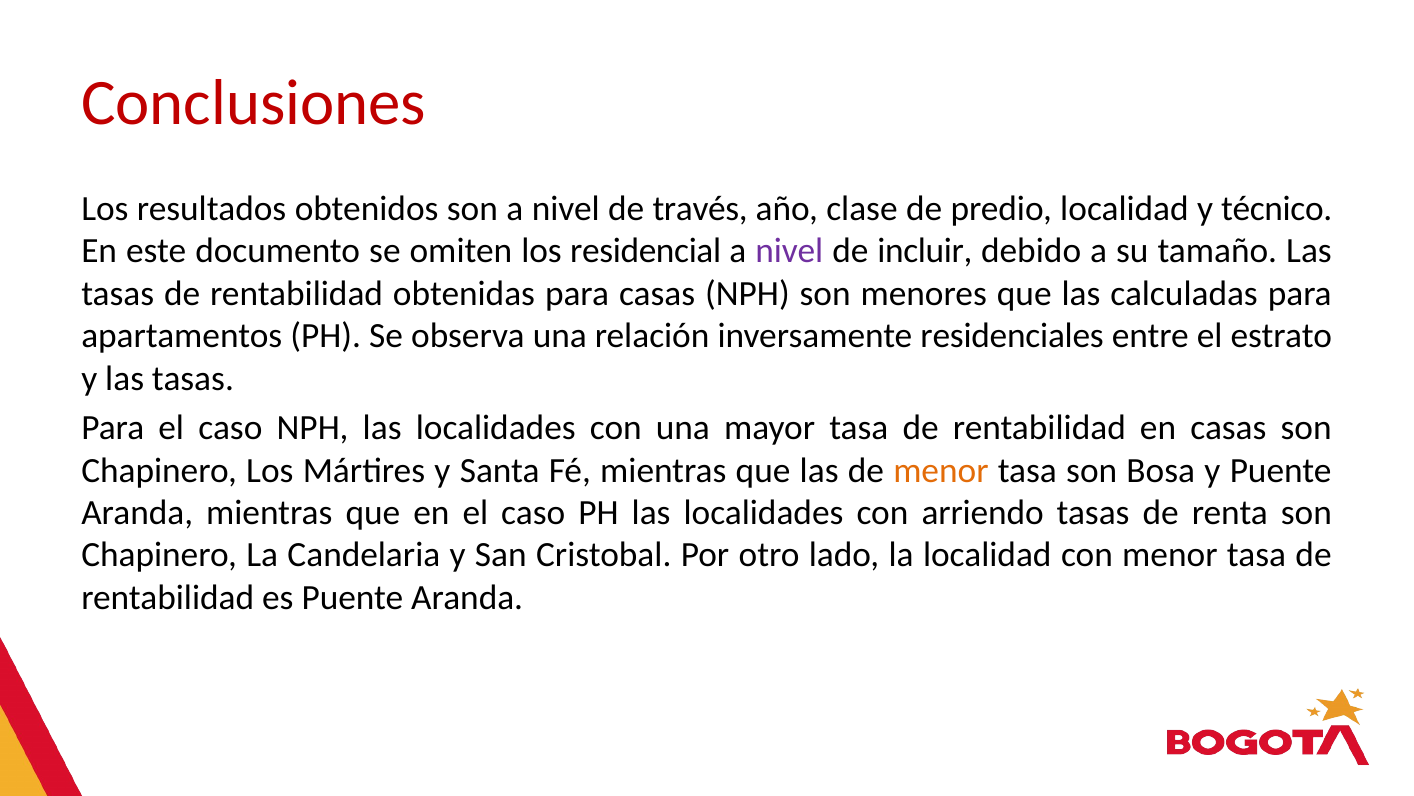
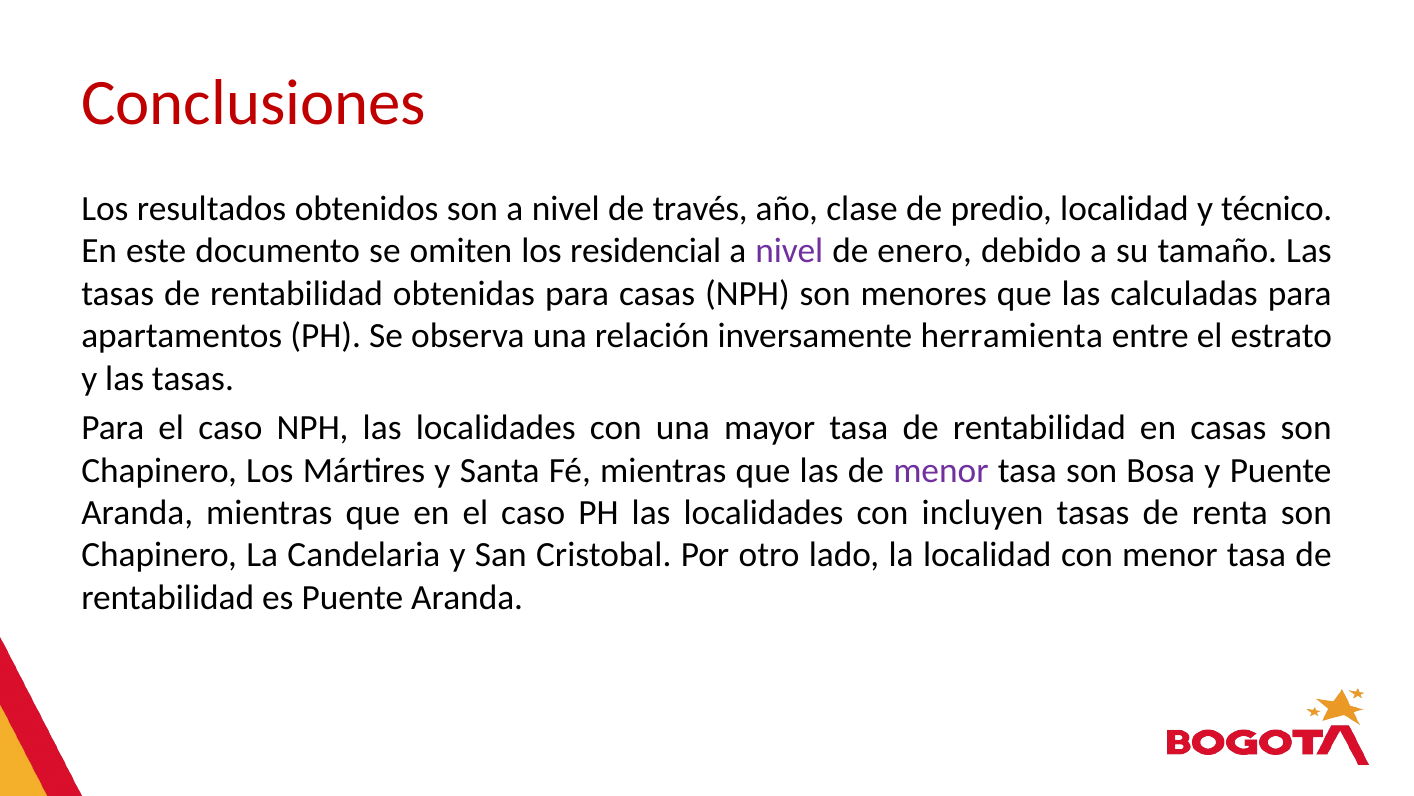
incluir: incluir -> enero (925, 251)
residenciales: residenciales -> herramienta (1012, 336)
menor colour: orange -> purple (941, 470)
arriendo: arriendo -> incluyen (982, 512)
